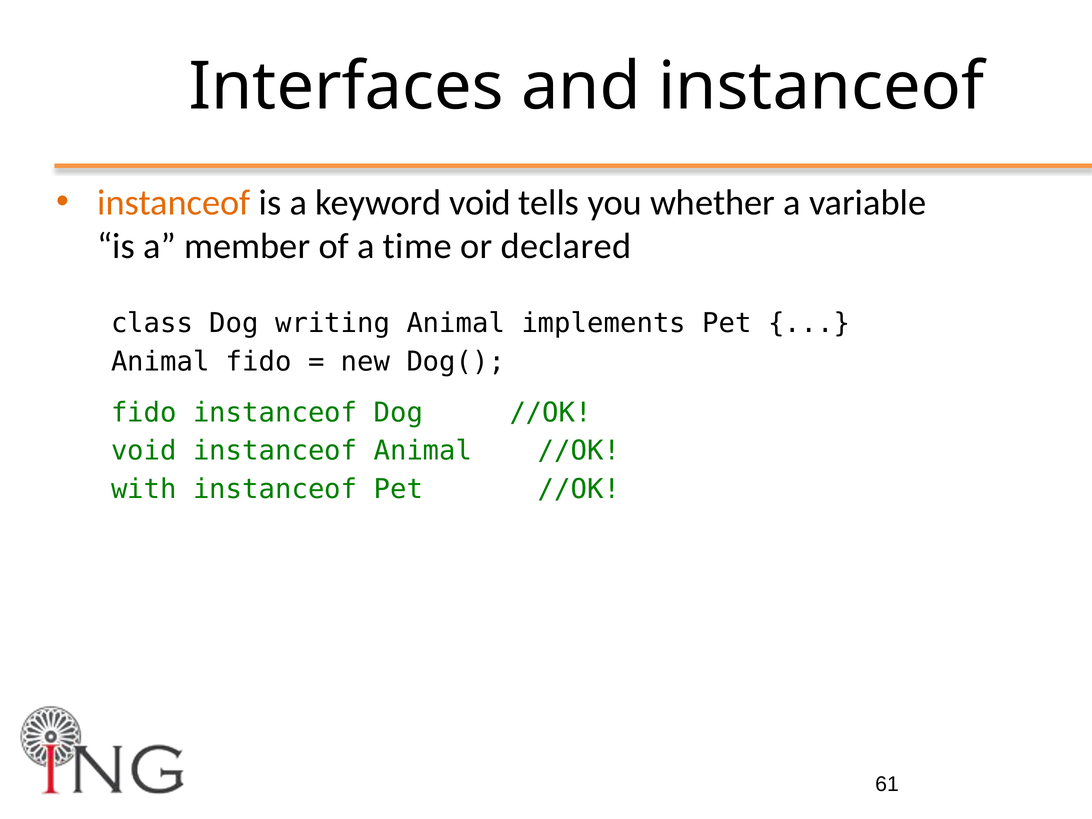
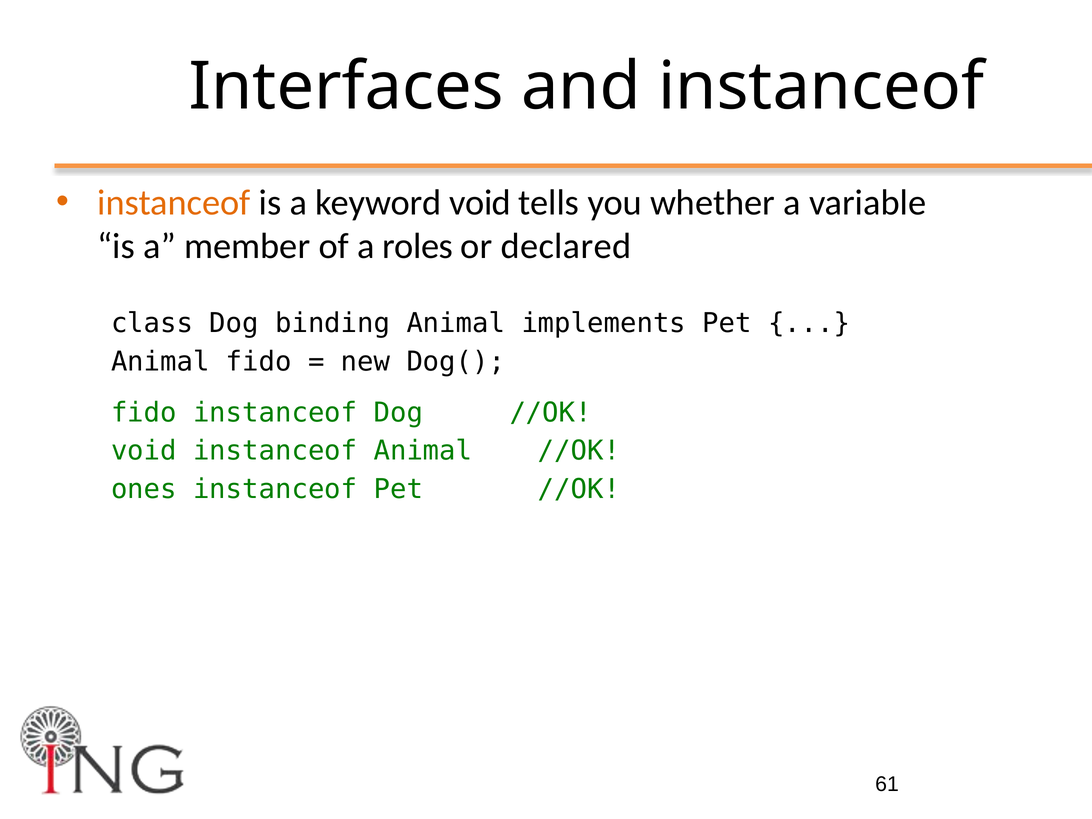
time: time -> roles (418, 246)
writing: writing -> binding (333, 323)
with: with -> ones (144, 489)
